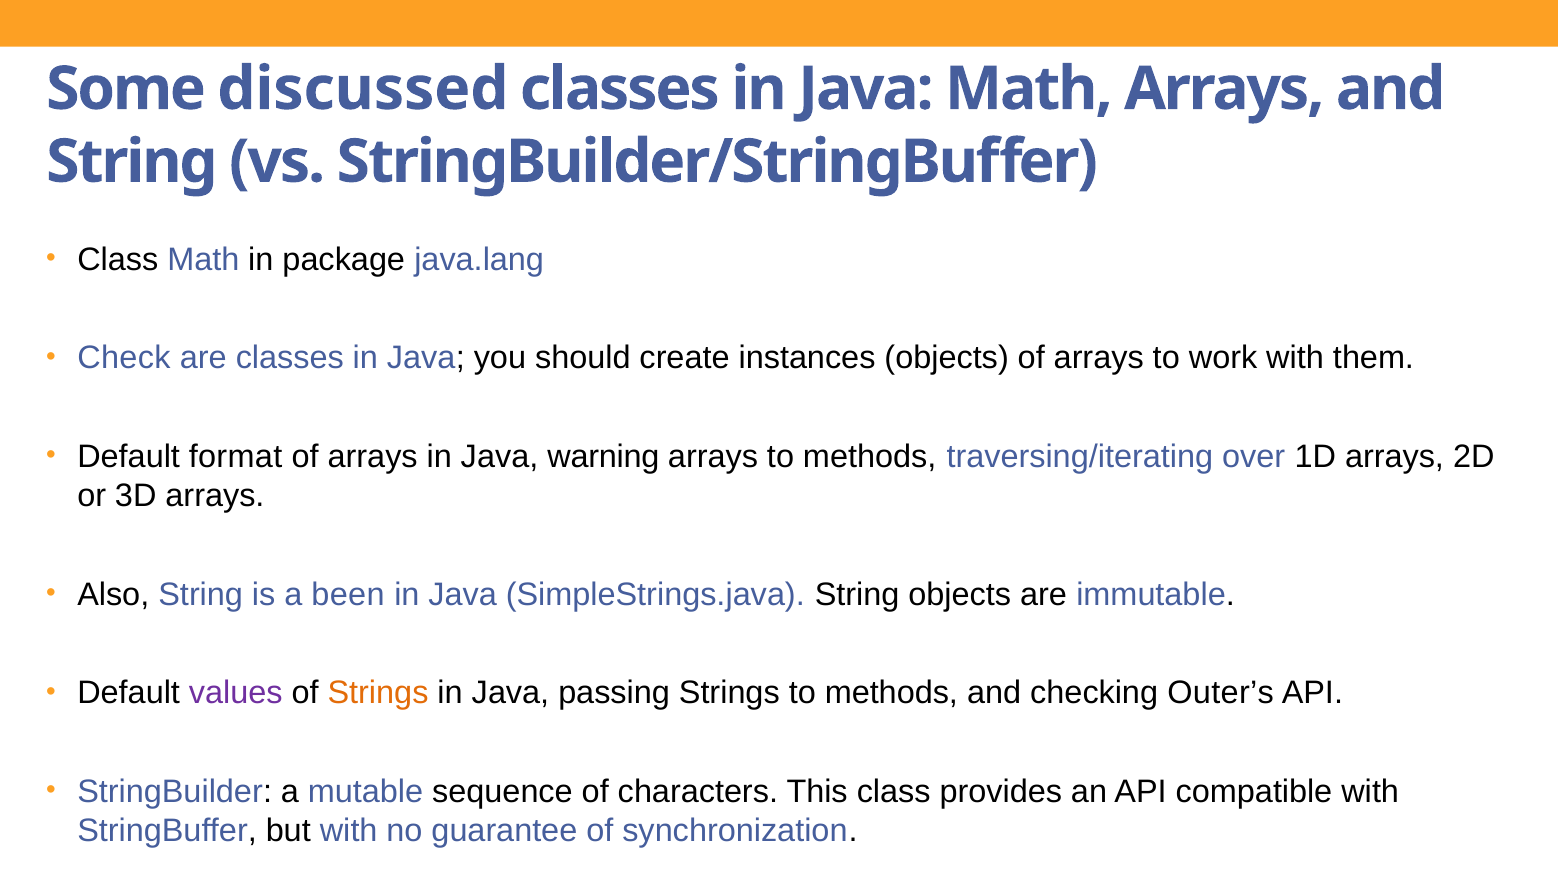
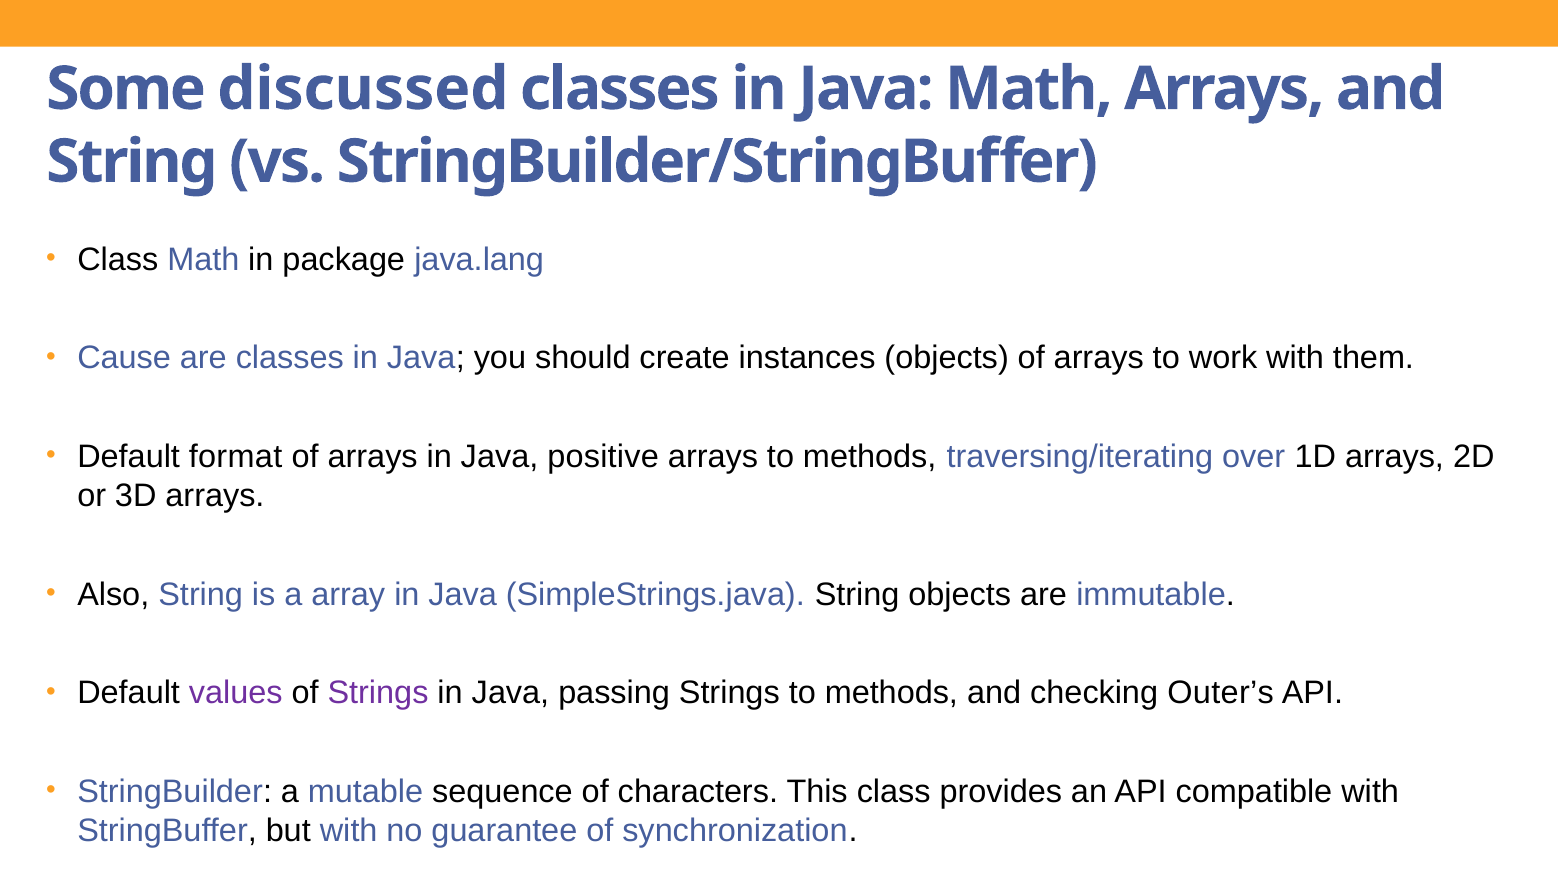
Check: Check -> Cause (124, 358)
warning: warning -> positive (603, 456)
been: been -> array (348, 594)
Strings colour: orange -> purple (378, 693)
